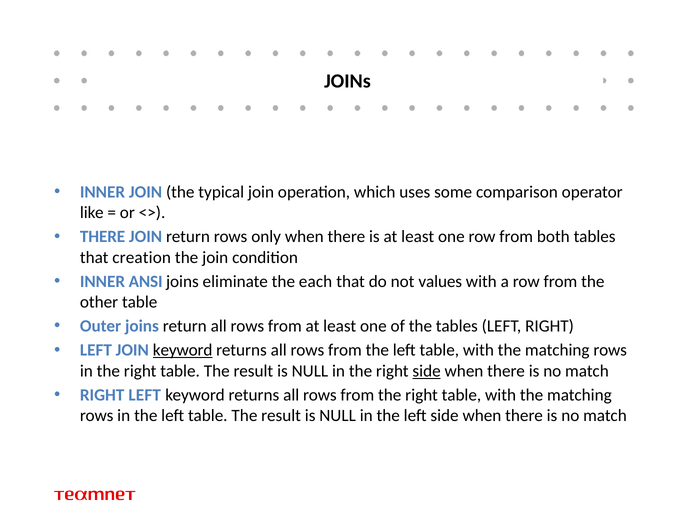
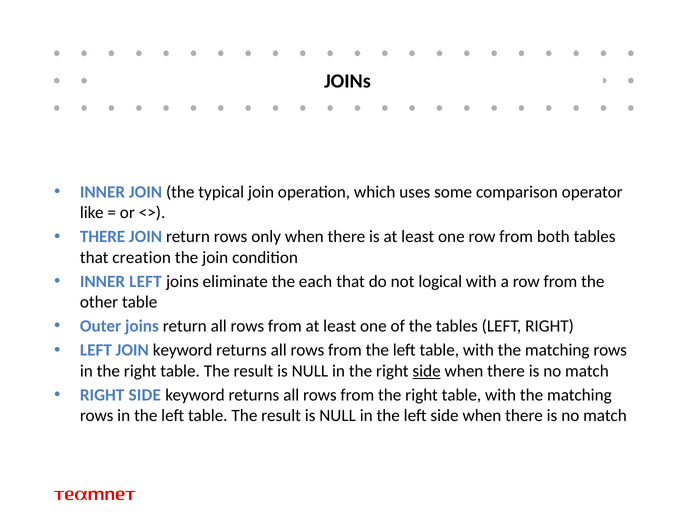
INNER ANSI: ANSI -> LEFT (145, 281)
values: values -> logical (440, 281)
keyword underline: present -> none (183, 350)
LEFT: LEFT -> SIDE (145, 394)
